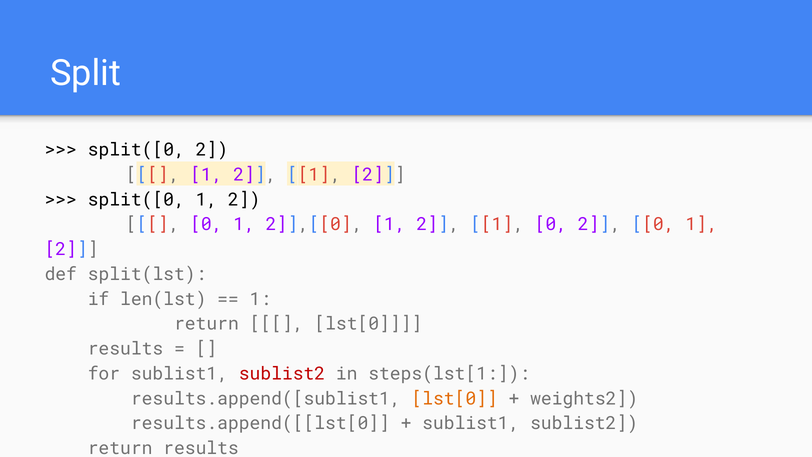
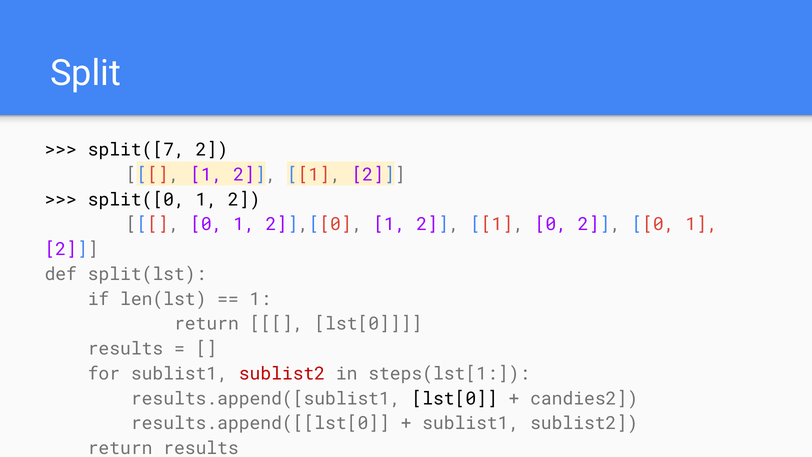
split([0: split([0 -> split([7 (136, 150)
lst[0 colour: orange -> black (455, 398)
weights2: weights2 -> candies2 (584, 398)
